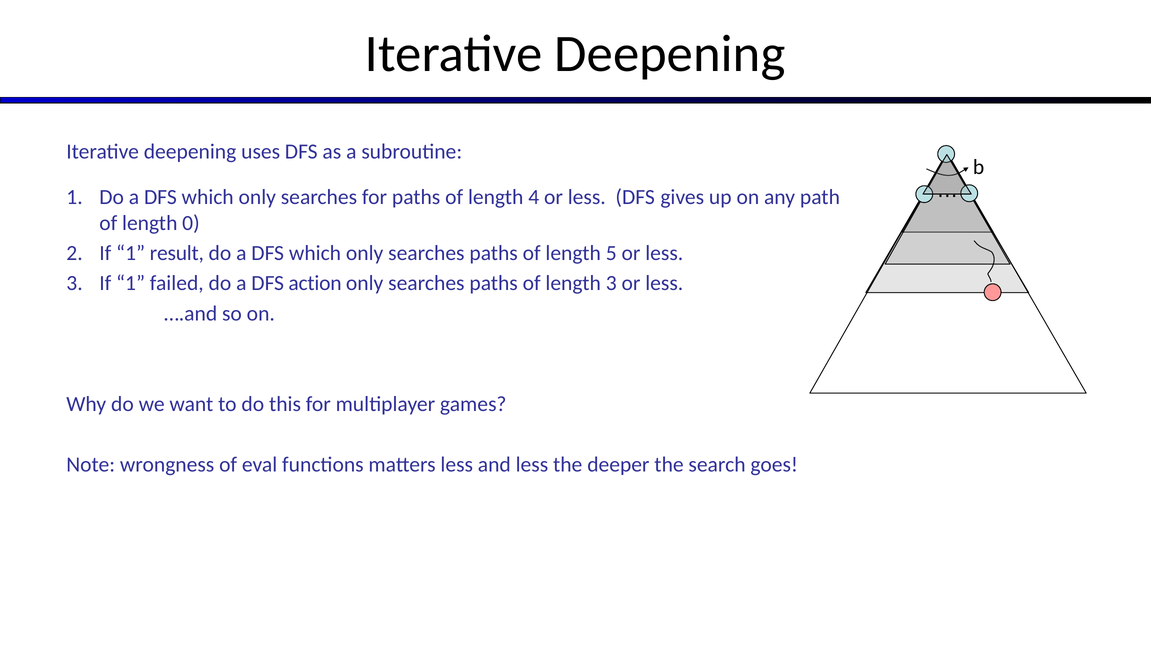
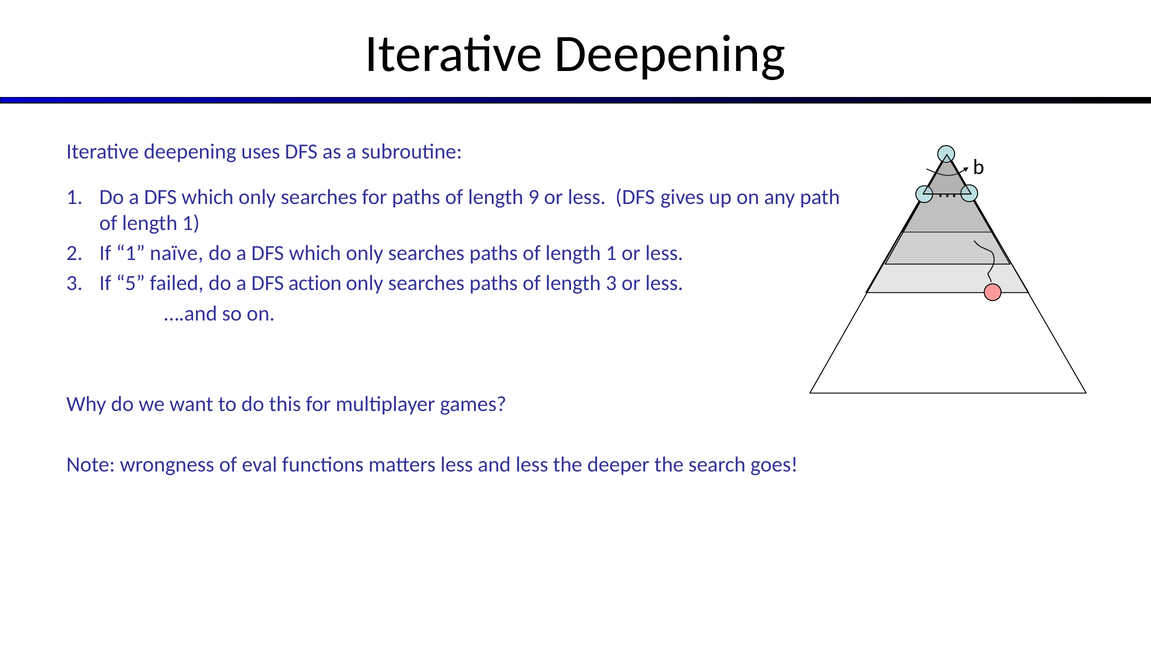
4: 4 -> 9 (534, 197)
0: 0 -> 1 (191, 223)
result: result -> naïve (177, 253)
paths of length 5: 5 -> 1 (611, 253)
3 If 1: 1 -> 5 (131, 284)
